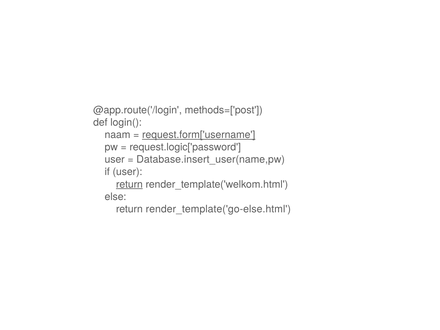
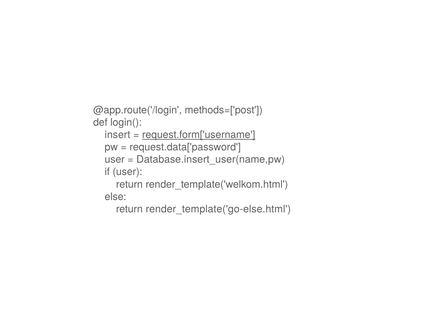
naam: naam -> insert (117, 135)
request.logic['password: request.logic['password -> request.data['password (185, 147)
return underline: present -> none (129, 184)
